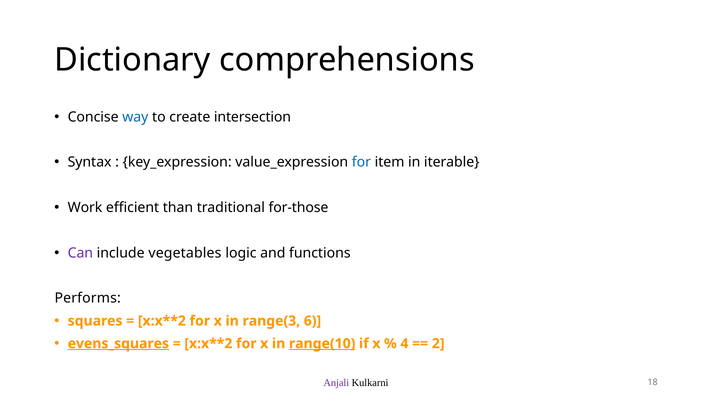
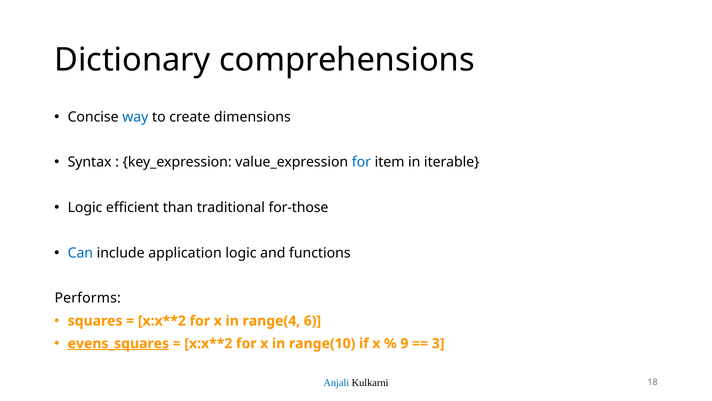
intersection: intersection -> dimensions (252, 117)
Work: Work -> Logic (85, 207)
Can colour: purple -> blue (80, 253)
vegetables: vegetables -> application (185, 253)
range(3: range(3 -> range(4 (271, 320)
range(10 underline: present -> none (322, 343)
4: 4 -> 9 (404, 343)
2: 2 -> 3 (438, 343)
Anjali colour: purple -> blue (336, 383)
